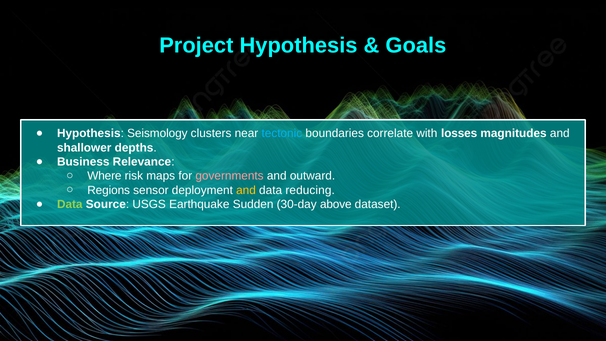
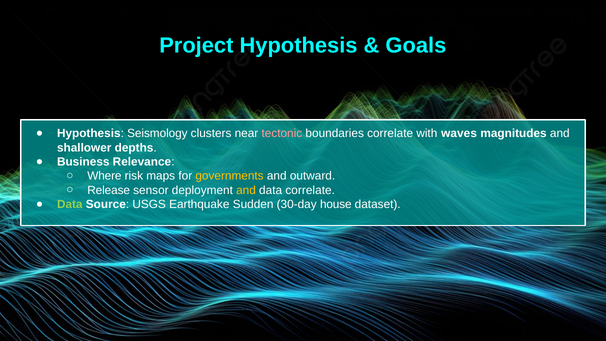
tectonic colour: light blue -> pink (282, 134)
losses: losses -> waves (459, 134)
governments colour: pink -> yellow (230, 176)
Regions: Regions -> Release (109, 190)
data reducing: reducing -> correlate (310, 190)
above: above -> house (336, 204)
